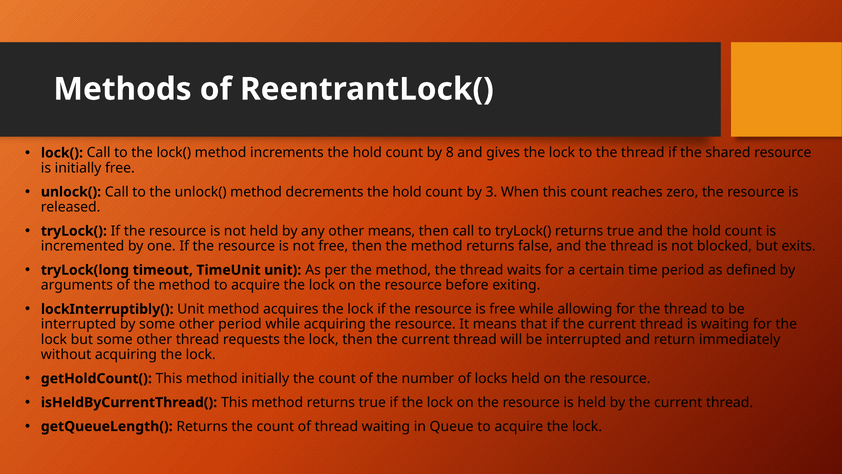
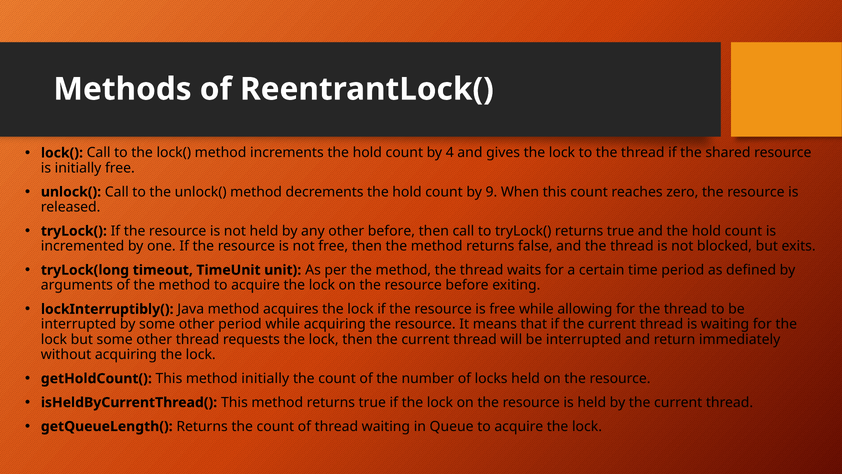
8: 8 -> 4 (450, 153)
3: 3 -> 9 (491, 192)
other means: means -> before (391, 231)
lockInterruptibly( Unit: Unit -> Java (191, 309)
